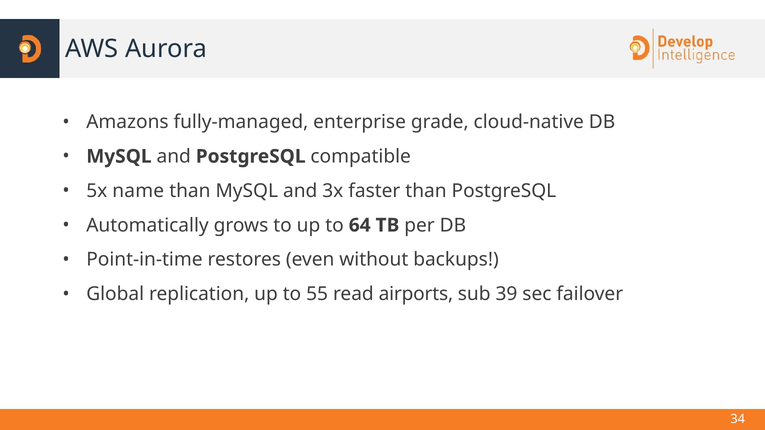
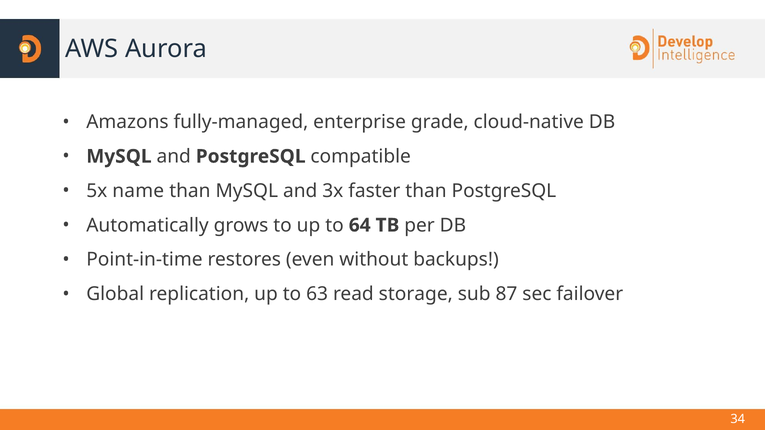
55: 55 -> 63 (317, 294)
airports: airports -> storage (416, 294)
39: 39 -> 87 (506, 294)
